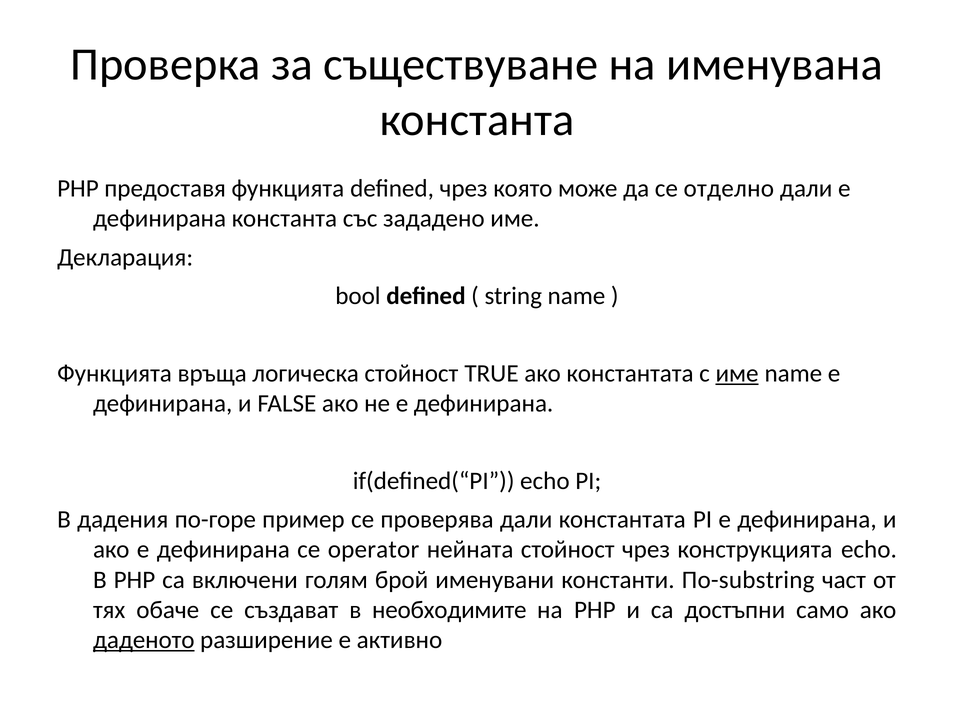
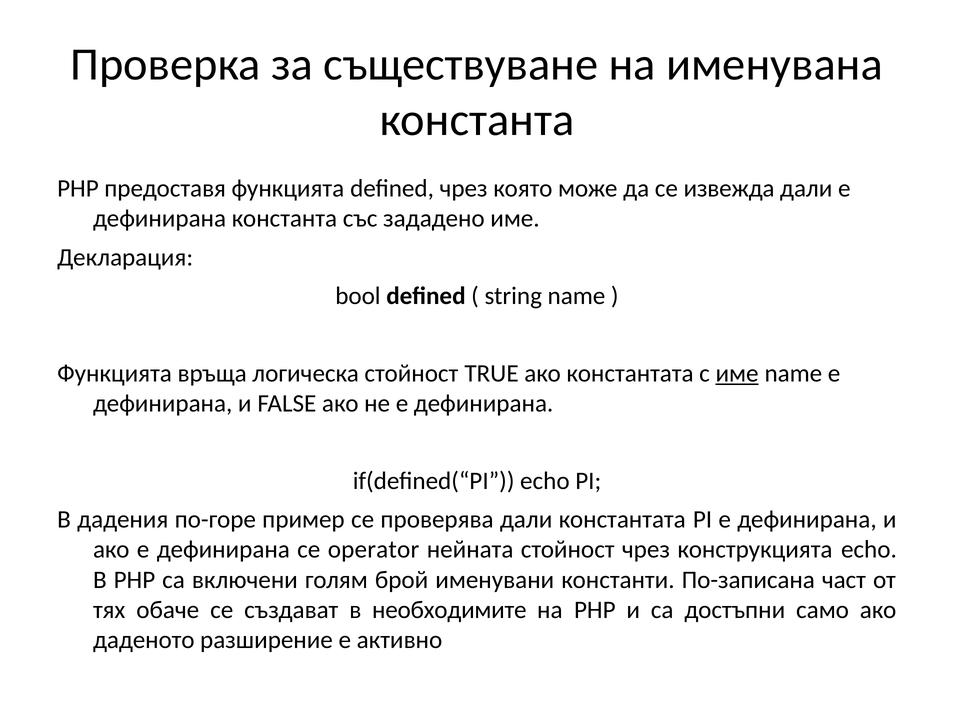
отделно: отделно -> извежда (729, 189)
По-substring: По-substring -> По-записана (748, 580)
даденото underline: present -> none (144, 641)
